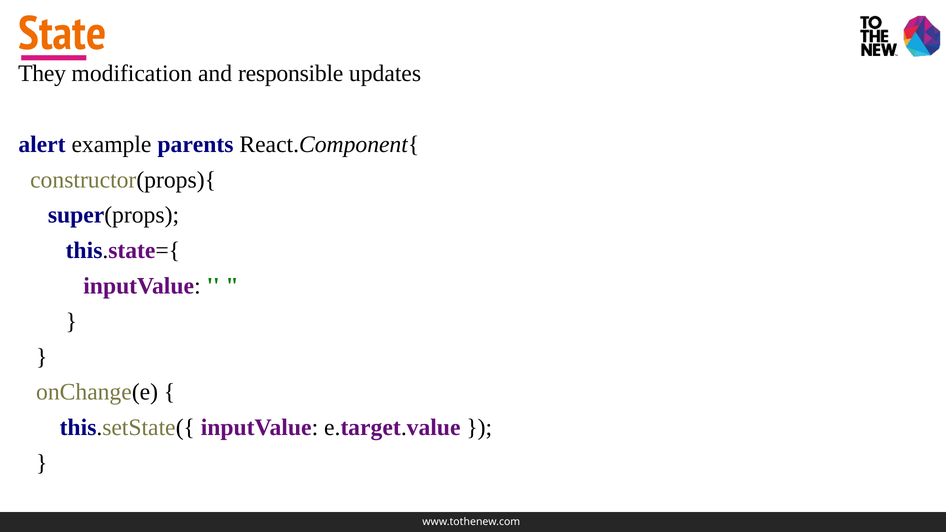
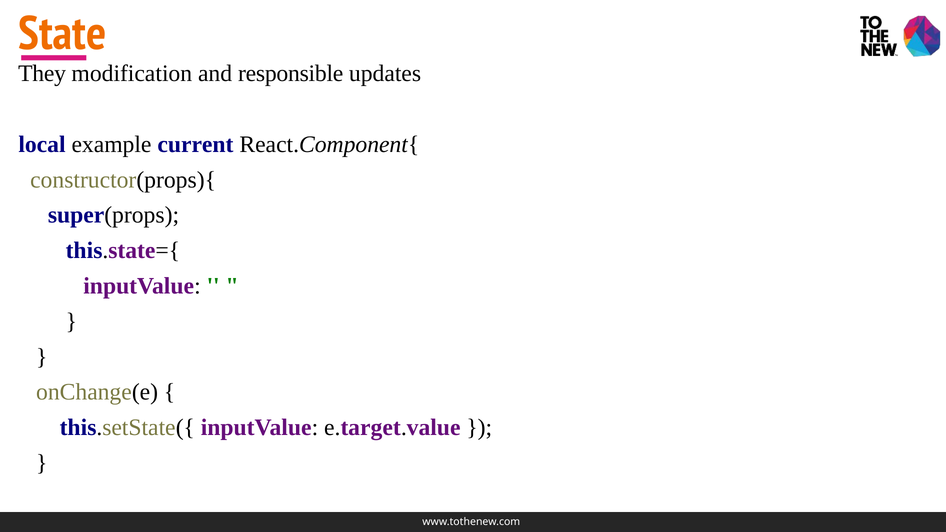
alert: alert -> local (42, 144)
parents: parents -> current (195, 144)
